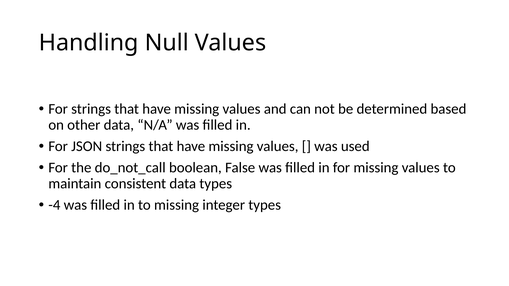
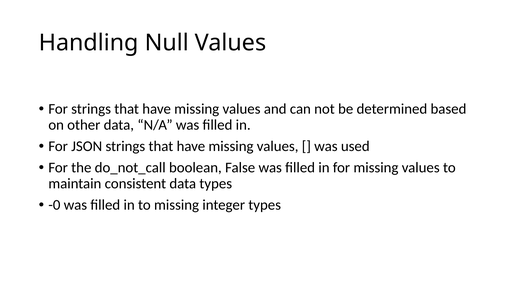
-4: -4 -> -0 (54, 205)
